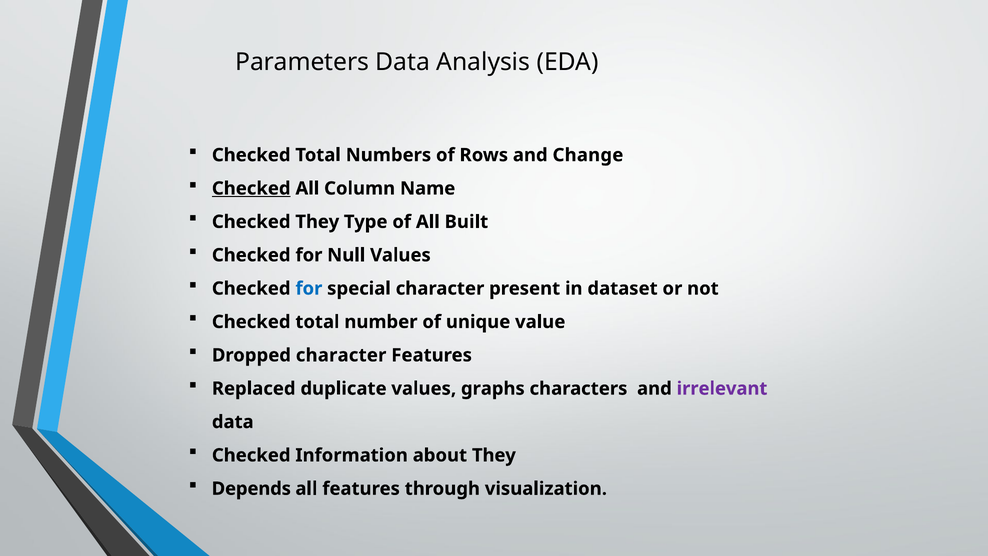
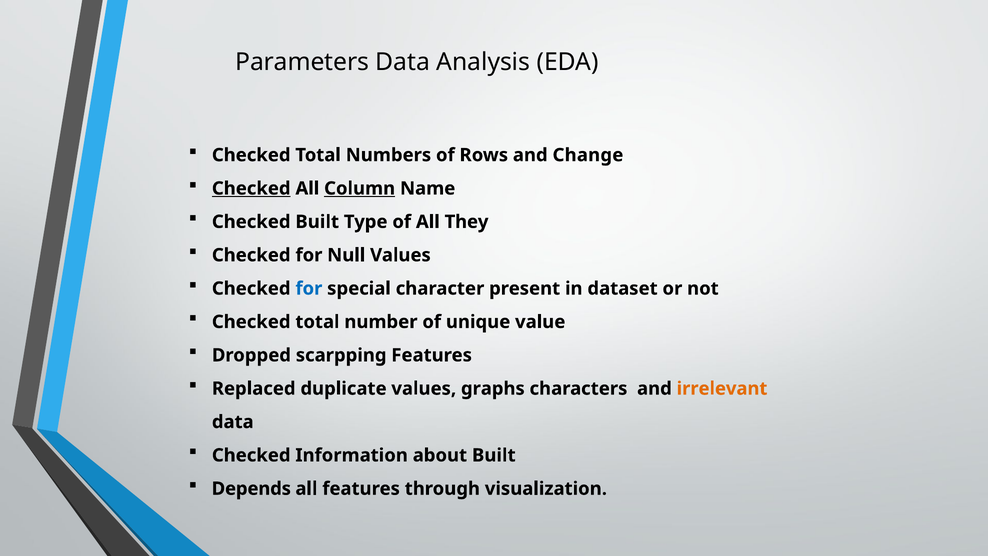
Column underline: none -> present (360, 188)
Checked They: They -> Built (317, 222)
Built: Built -> They (466, 222)
Dropped character: character -> scarpping (341, 355)
irrelevant colour: purple -> orange (722, 388)
about They: They -> Built (494, 455)
